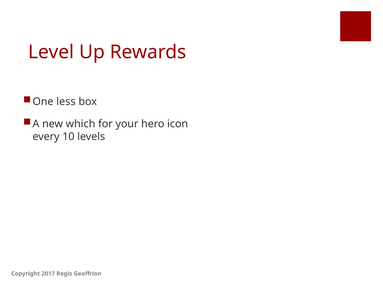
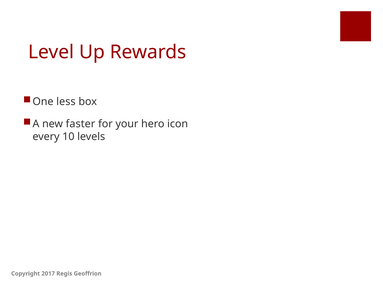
which: which -> faster (80, 124)
